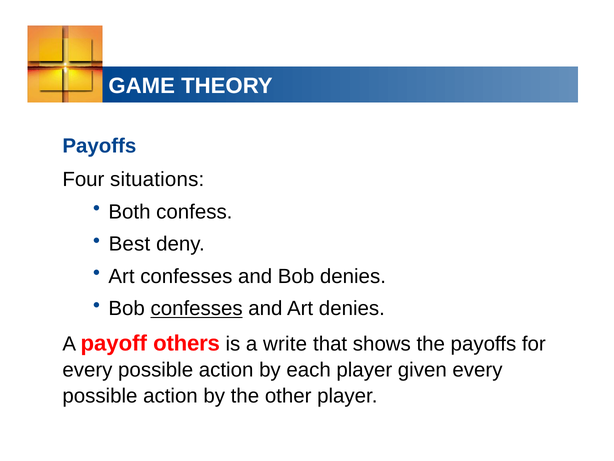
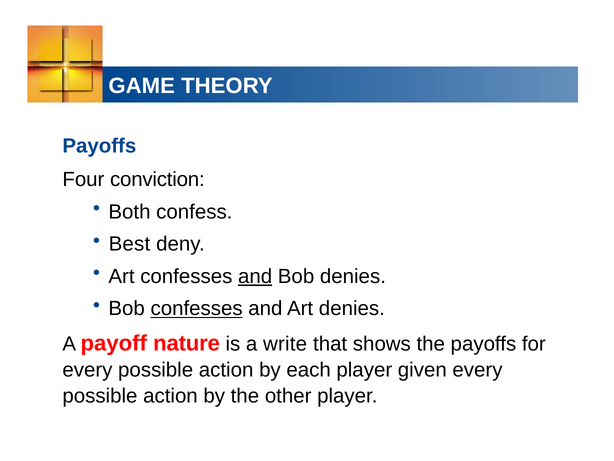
situations: situations -> conviction (157, 179)
and underline: none -> present (255, 276)
others: others -> nature (187, 343)
